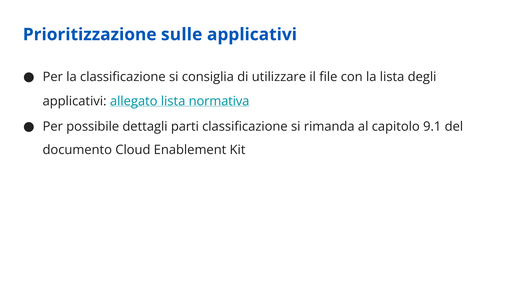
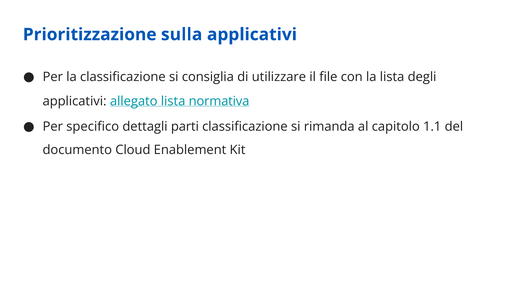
sulle: sulle -> sulla (182, 35)
possibile: possibile -> specifico (93, 127)
9.1: 9.1 -> 1.1 (432, 127)
